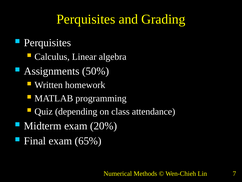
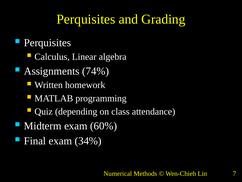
50%: 50% -> 74% (96, 71)
20%: 20% -> 60% (104, 126)
65%: 65% -> 34% (88, 141)
